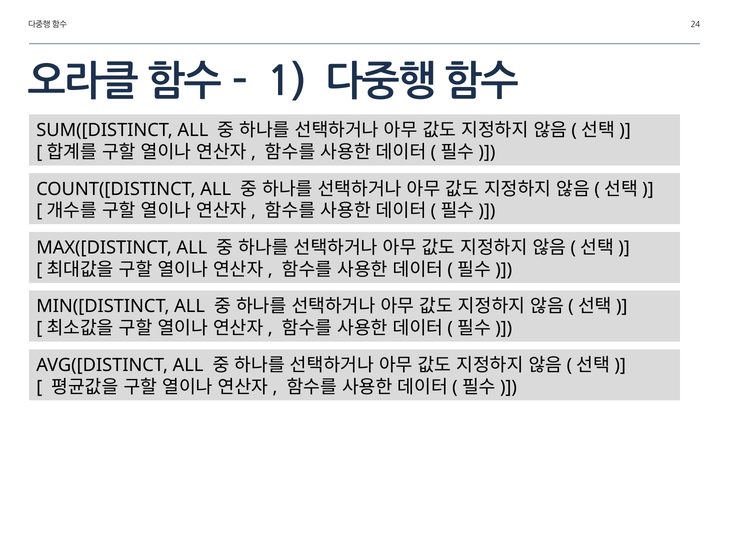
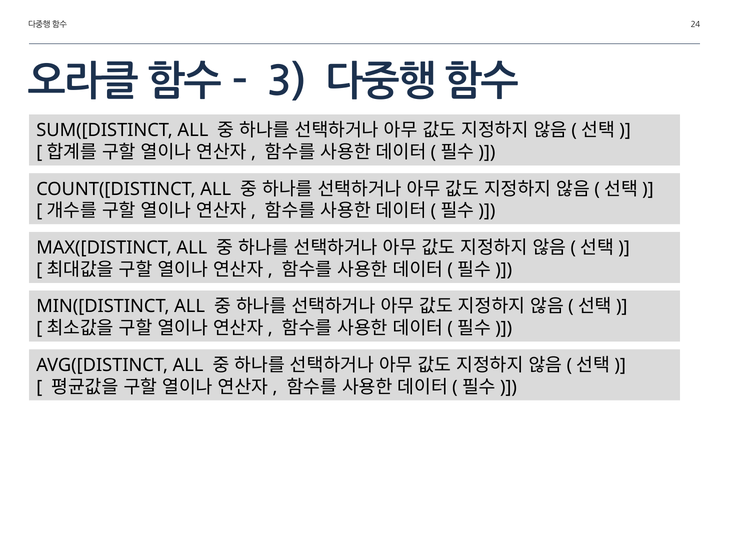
1: 1 -> 3 (287, 82)
